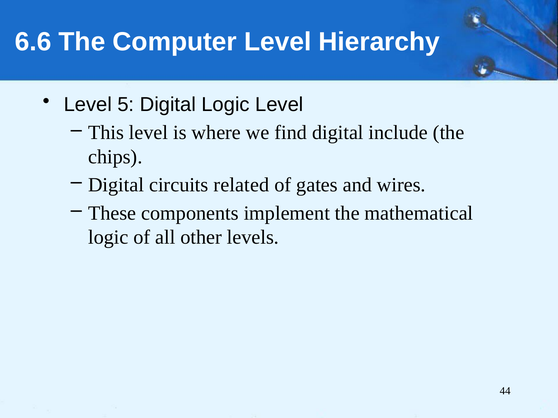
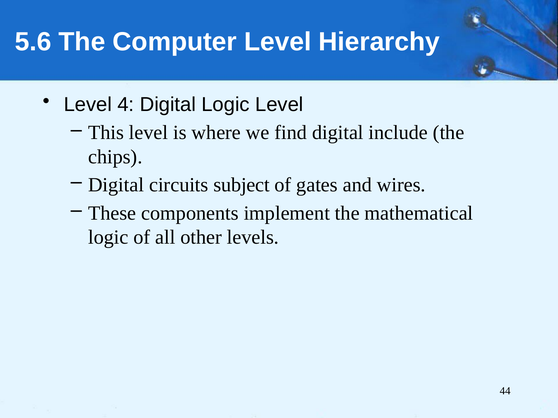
6.6: 6.6 -> 5.6 (33, 42)
5: 5 -> 4 (126, 105)
related: related -> subject (242, 185)
